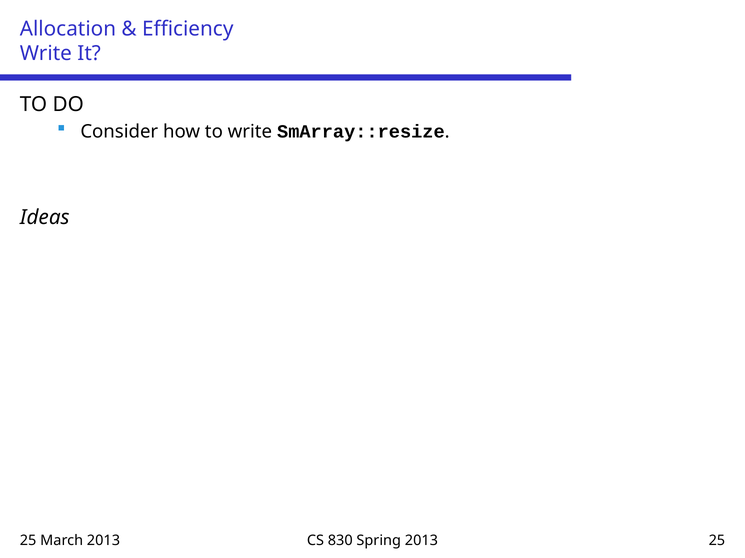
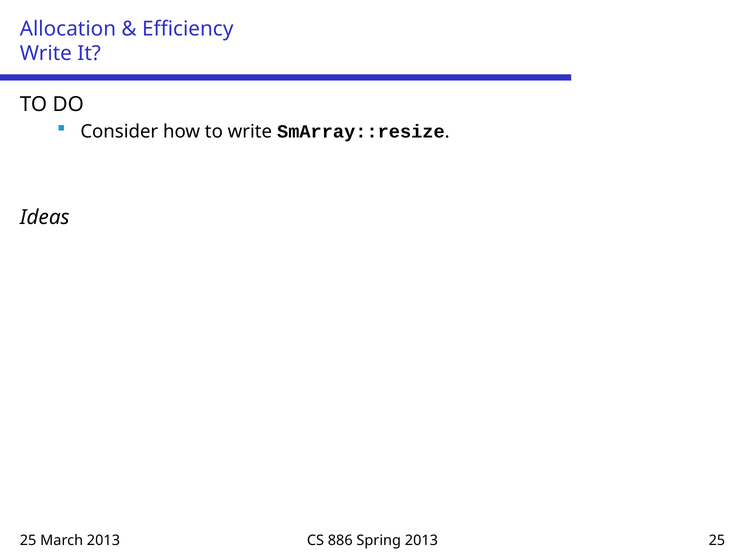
830: 830 -> 886 (340, 541)
